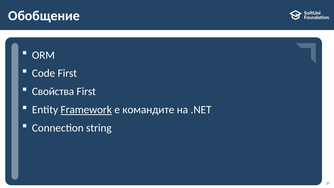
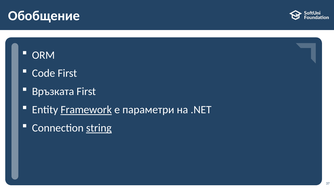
Свойства: Свойства -> Връзката (53, 91)
командите: командите -> параметри (148, 110)
string underline: none -> present (99, 128)
